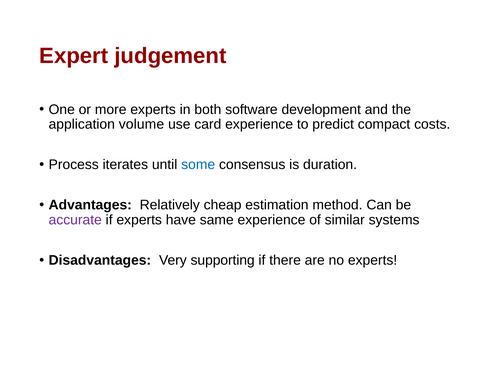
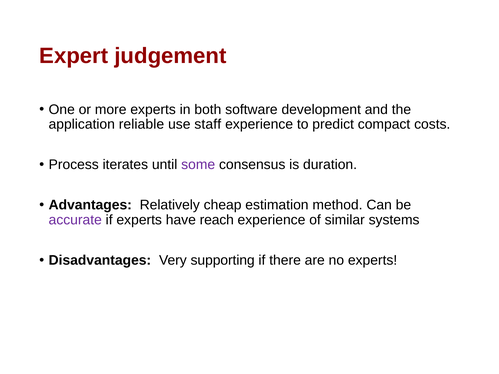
volume: volume -> reliable (141, 124)
card: card -> staff (208, 124)
some colour: blue -> purple (198, 165)
same: same -> reach (217, 220)
